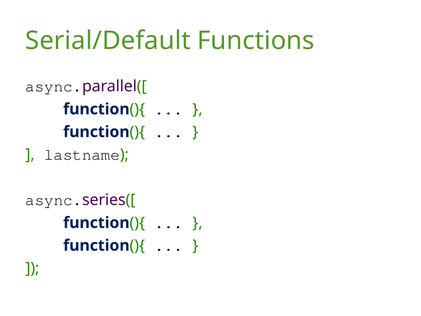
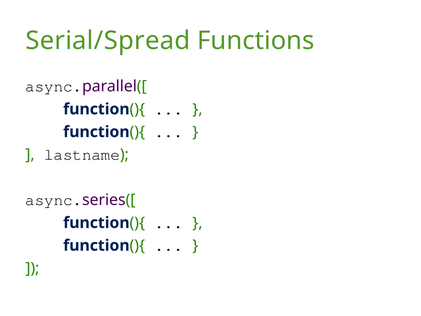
Serial/Default: Serial/Default -> Serial/Spread (108, 41)
